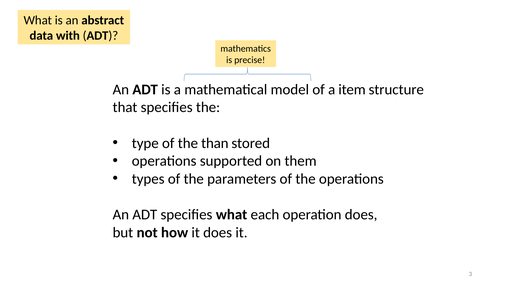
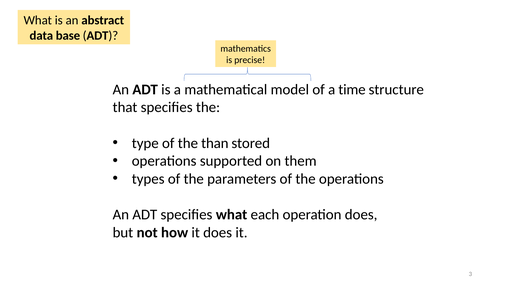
with: with -> base (68, 36)
item: item -> time (352, 90)
